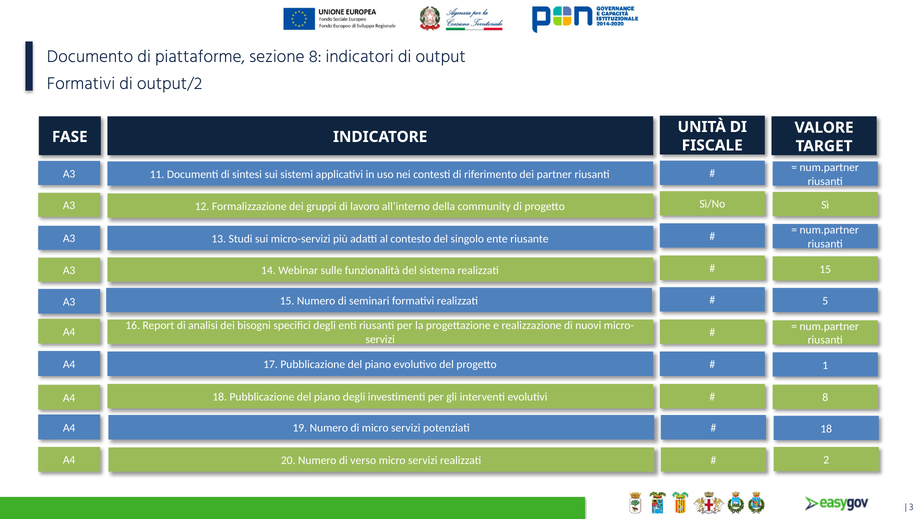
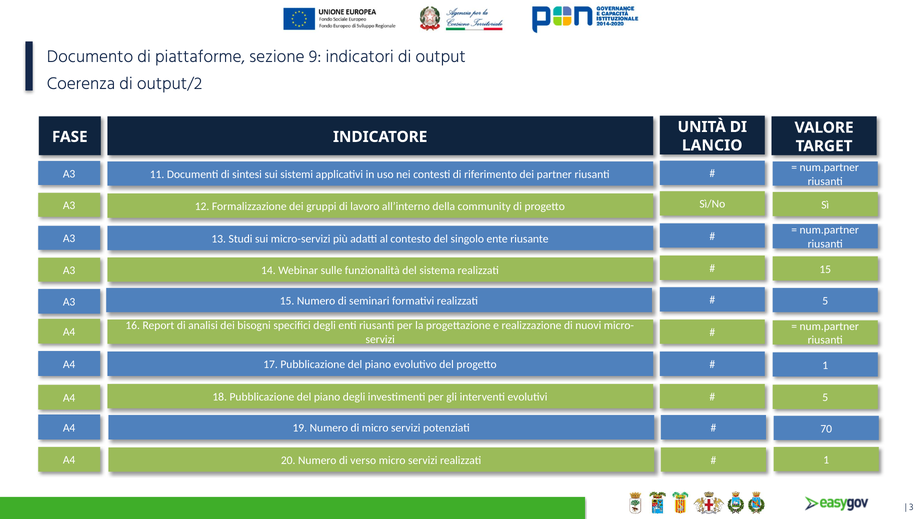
sezione 8: 8 -> 9 (315, 57)
Formativi: Formativi -> Coerenza (81, 84)
FISCALE: FISCALE -> LANCIO (712, 145)
evolutivi 8: 8 -> 5 (825, 398)
potenziati 18: 18 -> 70 (826, 429)
realizzati 2: 2 -> 1 (826, 460)
